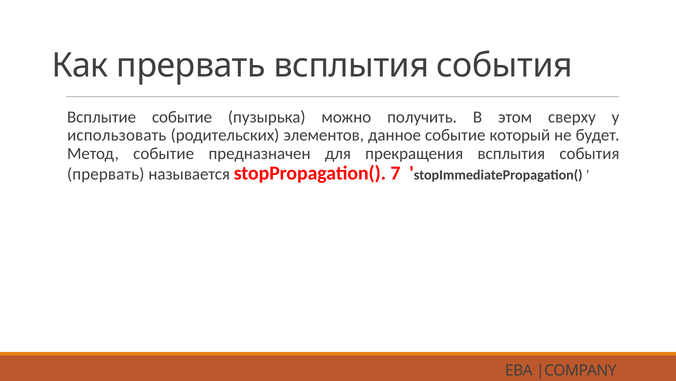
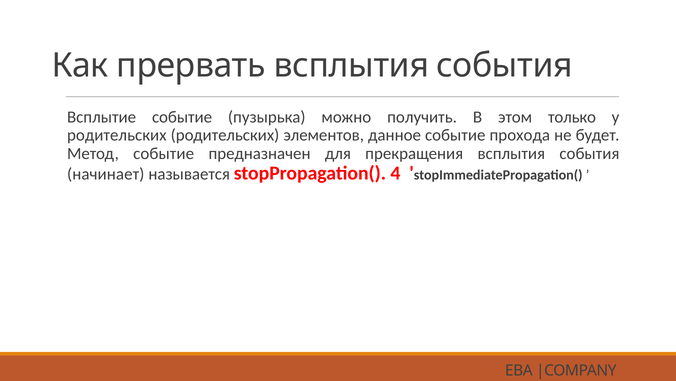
сверху: сверху -> только (572, 117)
использовать: использовать -> родительских (117, 135)
который: который -> прохода (520, 135)
прервать: прервать -> начинает (106, 174)
7: 7 -> 4 (395, 173)
